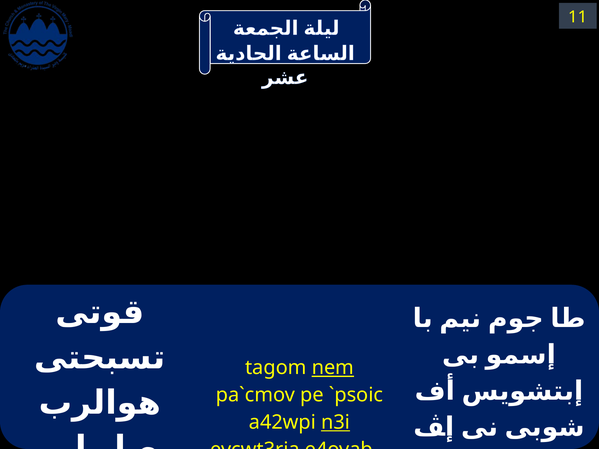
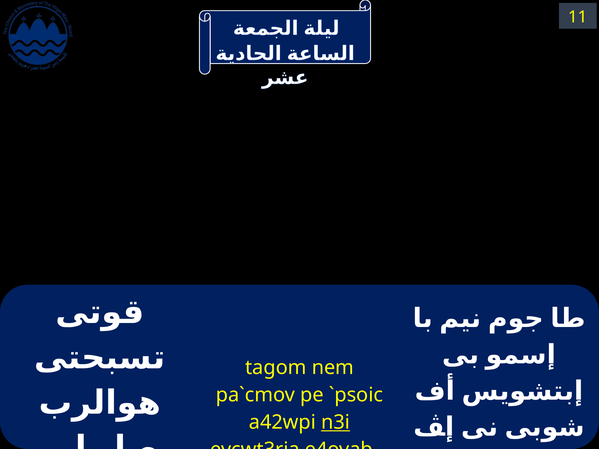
nem underline: present -> none (333, 368)
